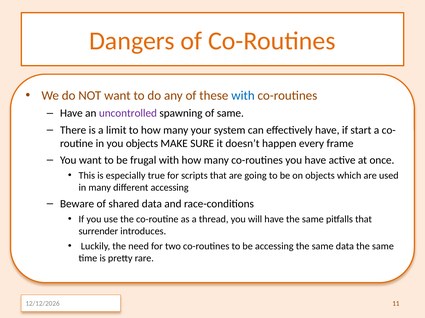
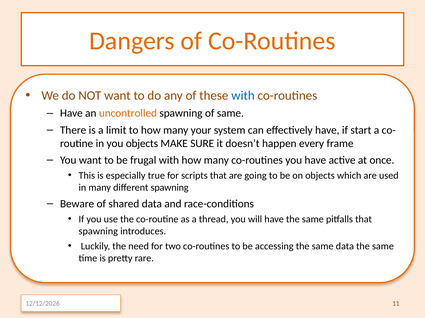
uncontrolled colour: purple -> orange (128, 114)
different accessing: accessing -> spawning (170, 188)
surrender: surrender -> spawning (98, 232)
